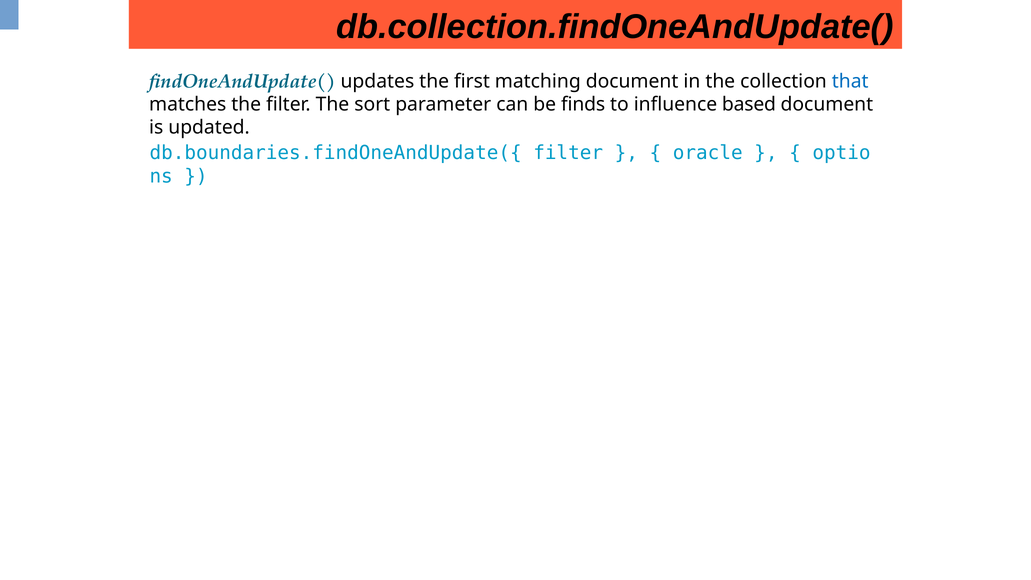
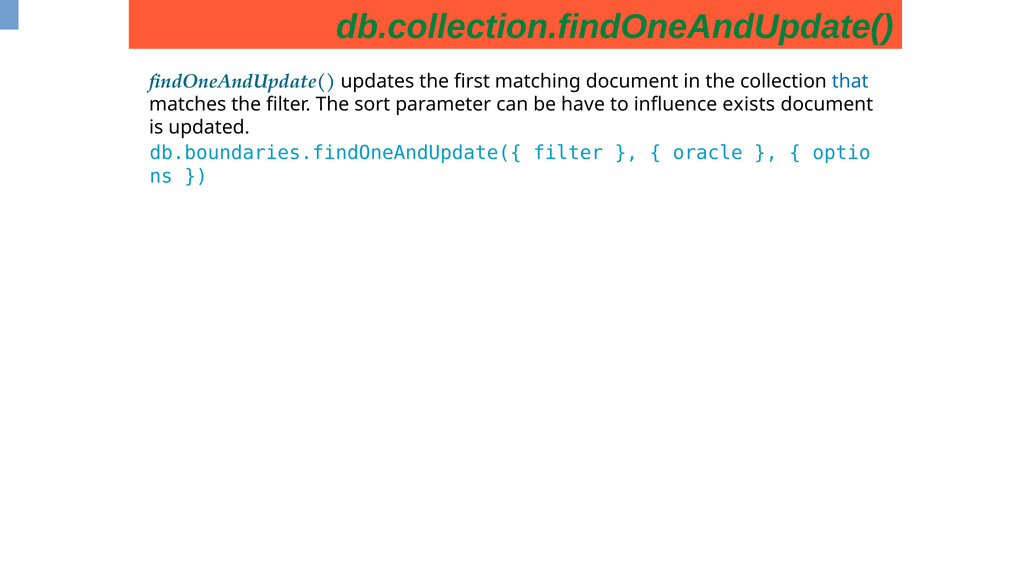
db.collection.findOneAndUpdate( colour: black -> green (615, 27)
finds: finds -> have (583, 104)
based: based -> exists (749, 104)
